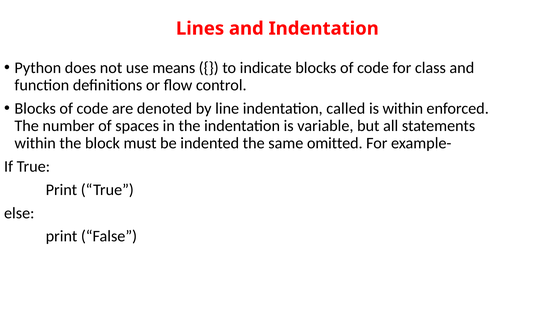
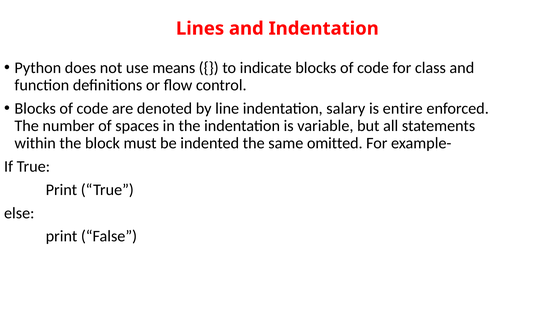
called: called -> salary (346, 109)
is within: within -> entire (403, 109)
